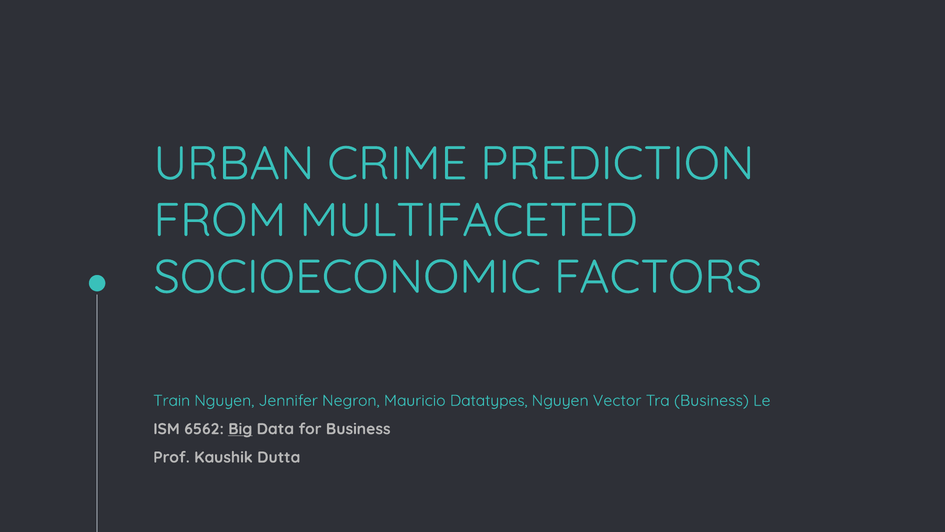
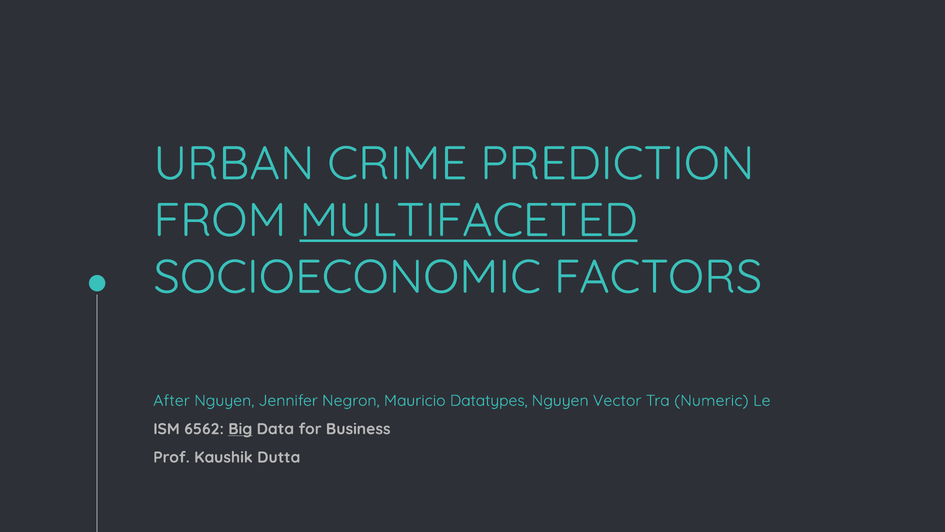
MULTIFACETED underline: none -> present (469, 220)
Train: Train -> After (172, 400)
Tra Business: Business -> Numeric (711, 400)
